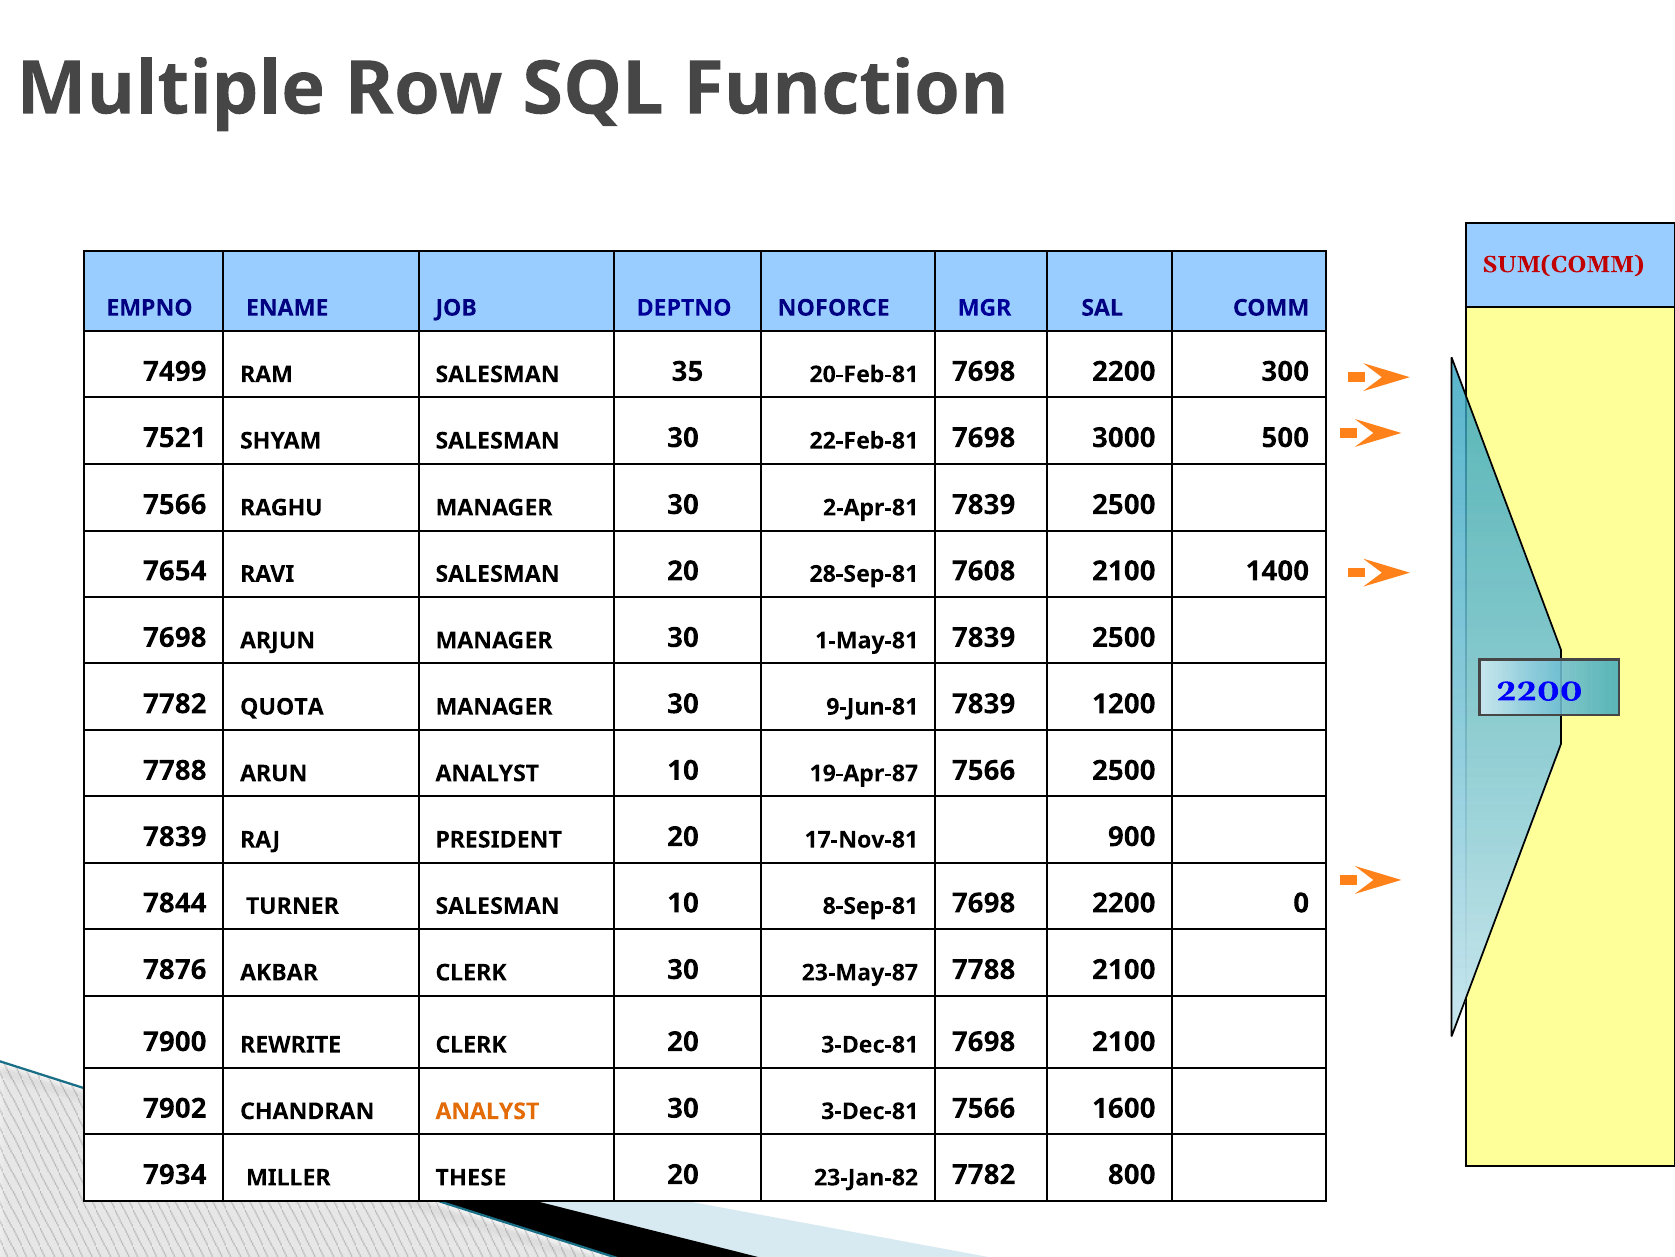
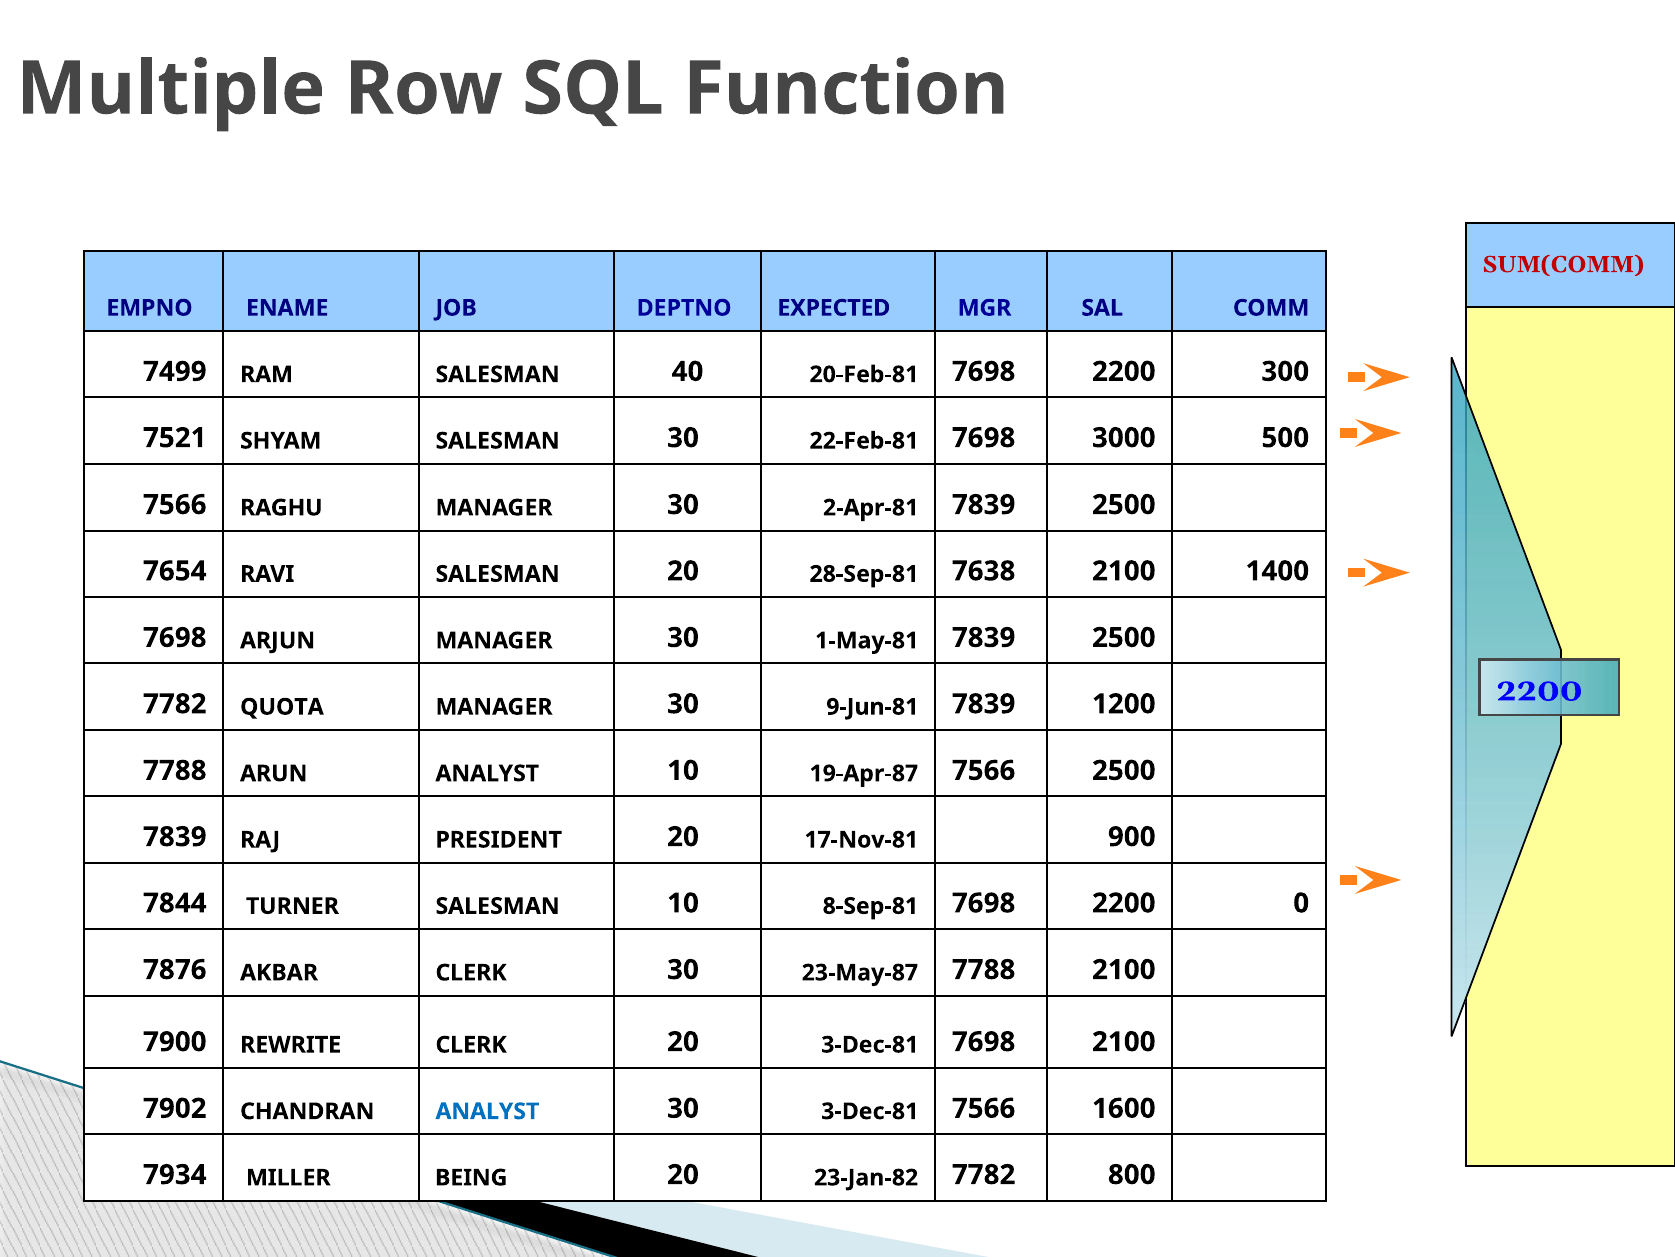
NOFORCE: NOFORCE -> EXPECTED (834, 308)
35: 35 -> 40 (688, 371)
7608: 7608 -> 7638 (984, 571)
ANALYST colour: orange -> blue (487, 1111)
THESE: THESE -> BEING (471, 1177)
